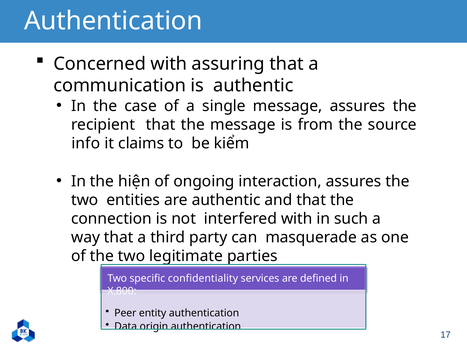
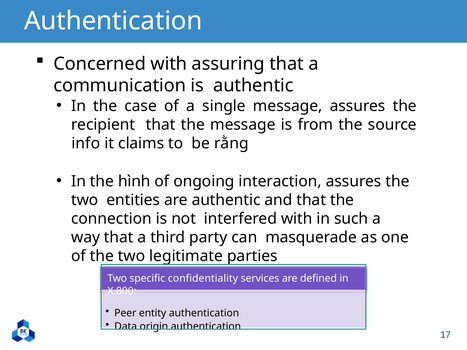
kiểm: kiểm -> rằng (231, 143)
hiện: hiện -> hình (134, 182)
